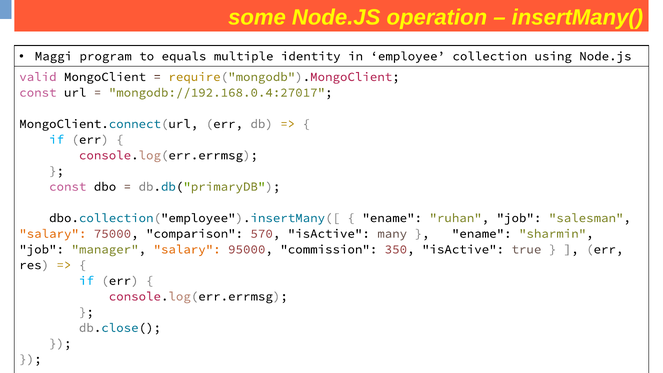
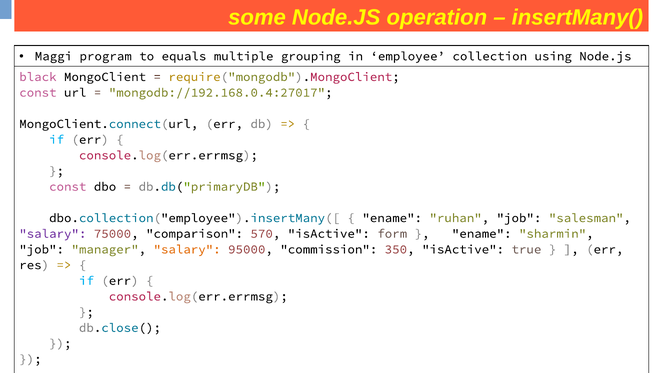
identity: identity -> grouping (311, 56)
valid: valid -> black (38, 77)
salary colour: orange -> purple (53, 234)
many: many -> form (392, 234)
